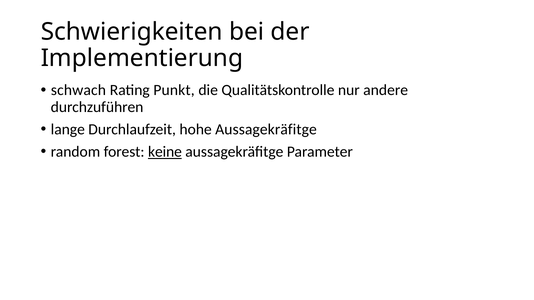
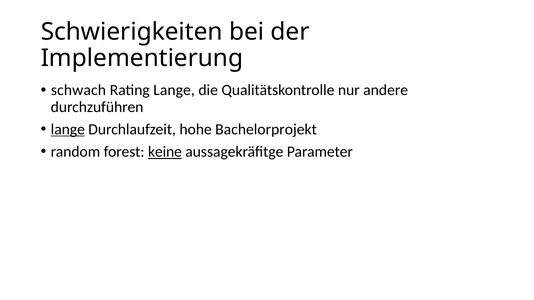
Rating Punkt: Punkt -> Lange (174, 90)
lange underline: none -> present (68, 129)
hohe Aussagekräfitge: Aussagekräfitge -> Bachelorprojekt (266, 129)
